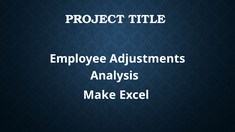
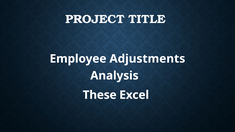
Make: Make -> These (100, 95)
